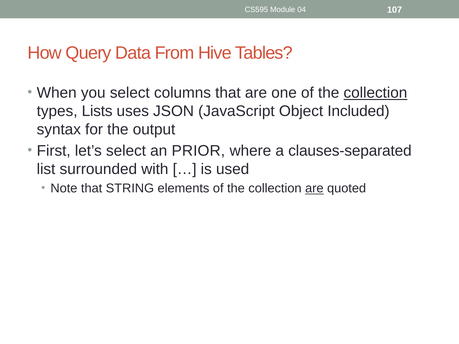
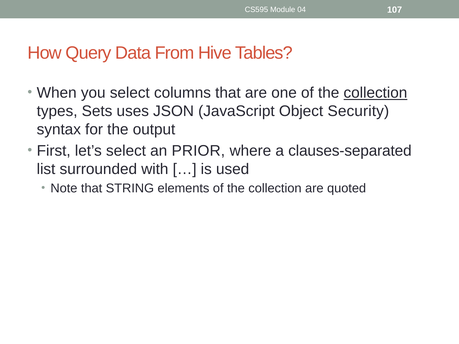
Lists: Lists -> Sets (97, 111)
Included: Included -> Security (358, 111)
are underline: present -> none (314, 189)
